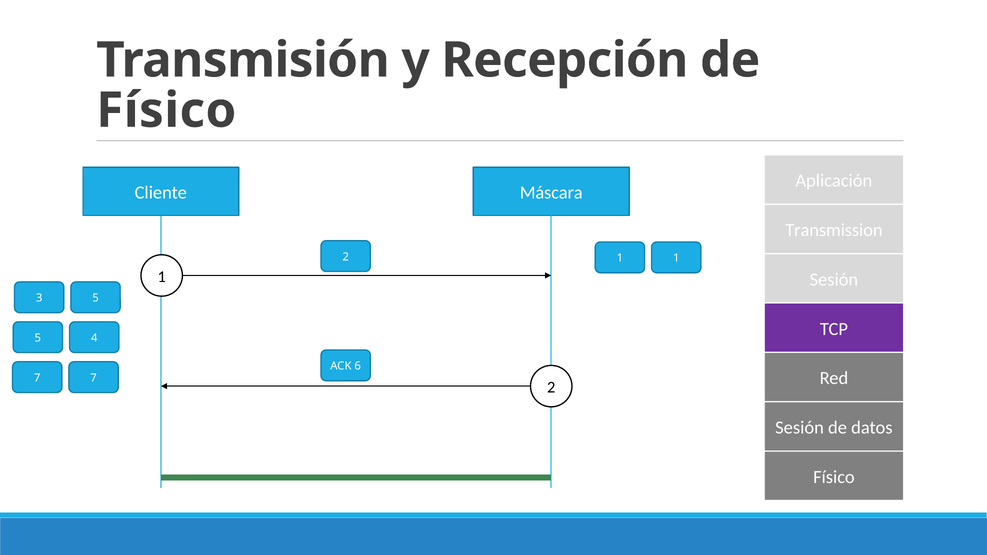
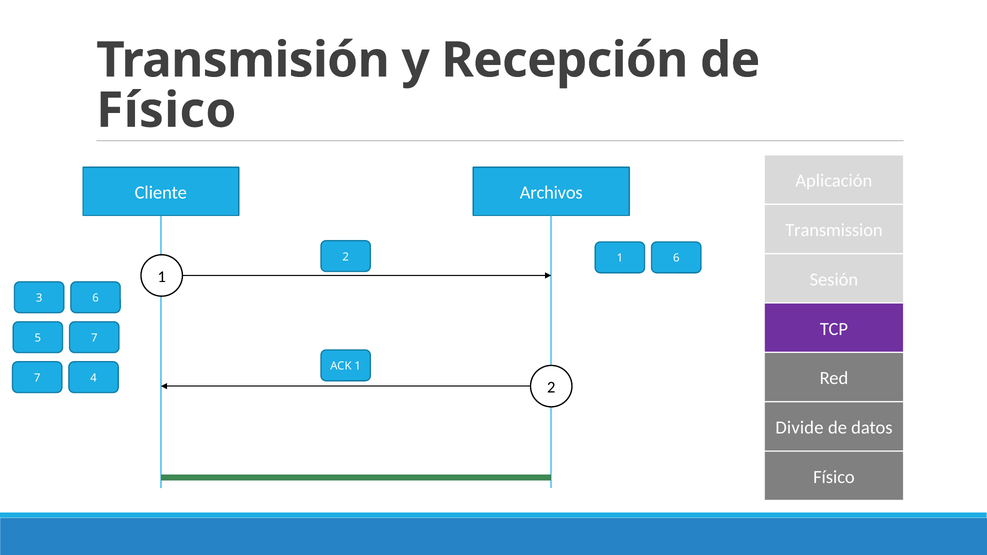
Máscara: Máscara -> Archivos (551, 193)
1 1: 1 -> 6 (676, 258)
3 5: 5 -> 6 (96, 298)
5 4: 4 -> 7 (94, 338)
ACK 6: 6 -> 1 (358, 366)
7 7: 7 -> 4 (94, 378)
Sesión: Sesión -> Divide (799, 428)
